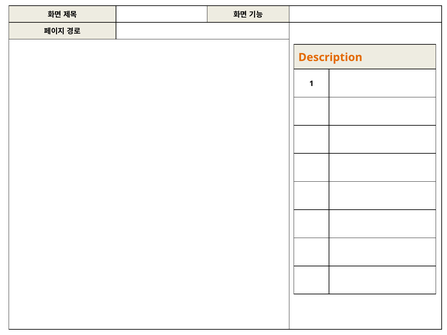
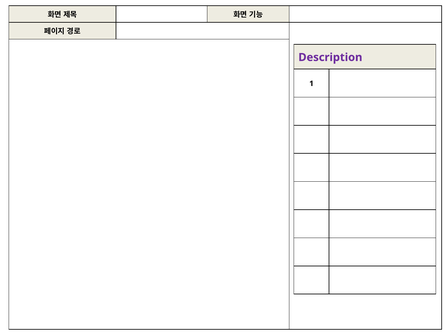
Description colour: orange -> purple (330, 57)
